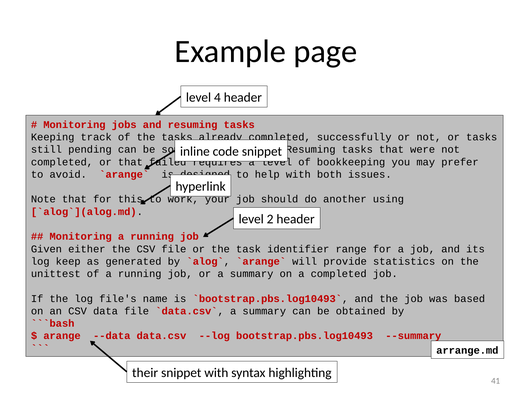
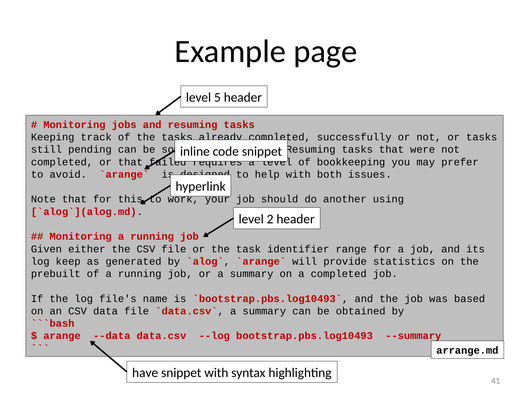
4: 4 -> 5 (217, 97)
unittest: unittest -> prebuilt (56, 274)
their: their -> have (145, 373)
